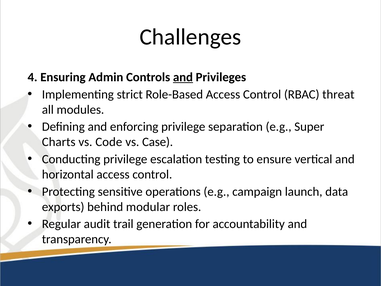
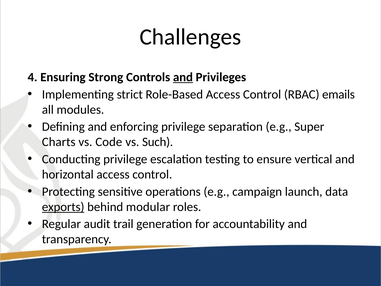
Admin: Admin -> Strong (106, 77)
threat: threat -> emails (338, 94)
Case: Case -> Such (158, 142)
exports underline: none -> present (63, 207)
